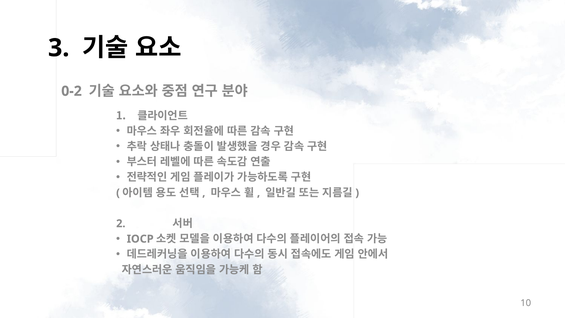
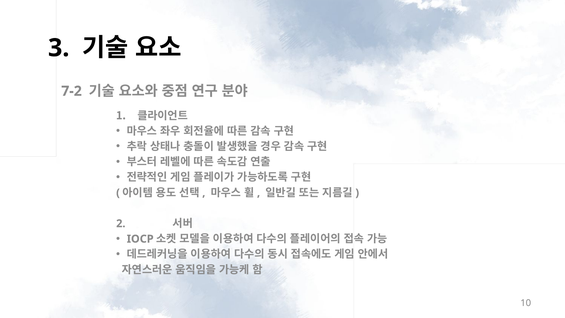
0-2: 0-2 -> 7-2 (72, 91)
